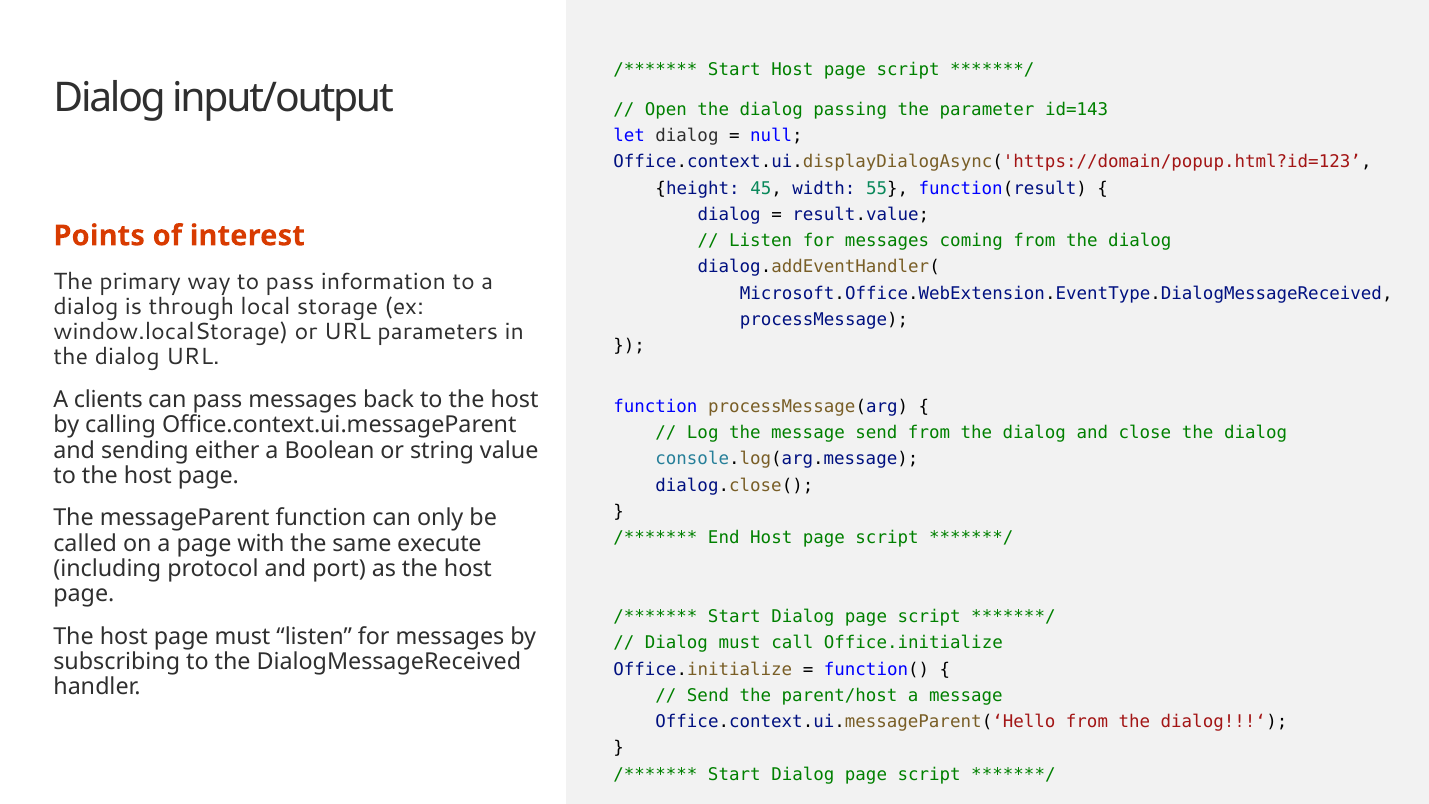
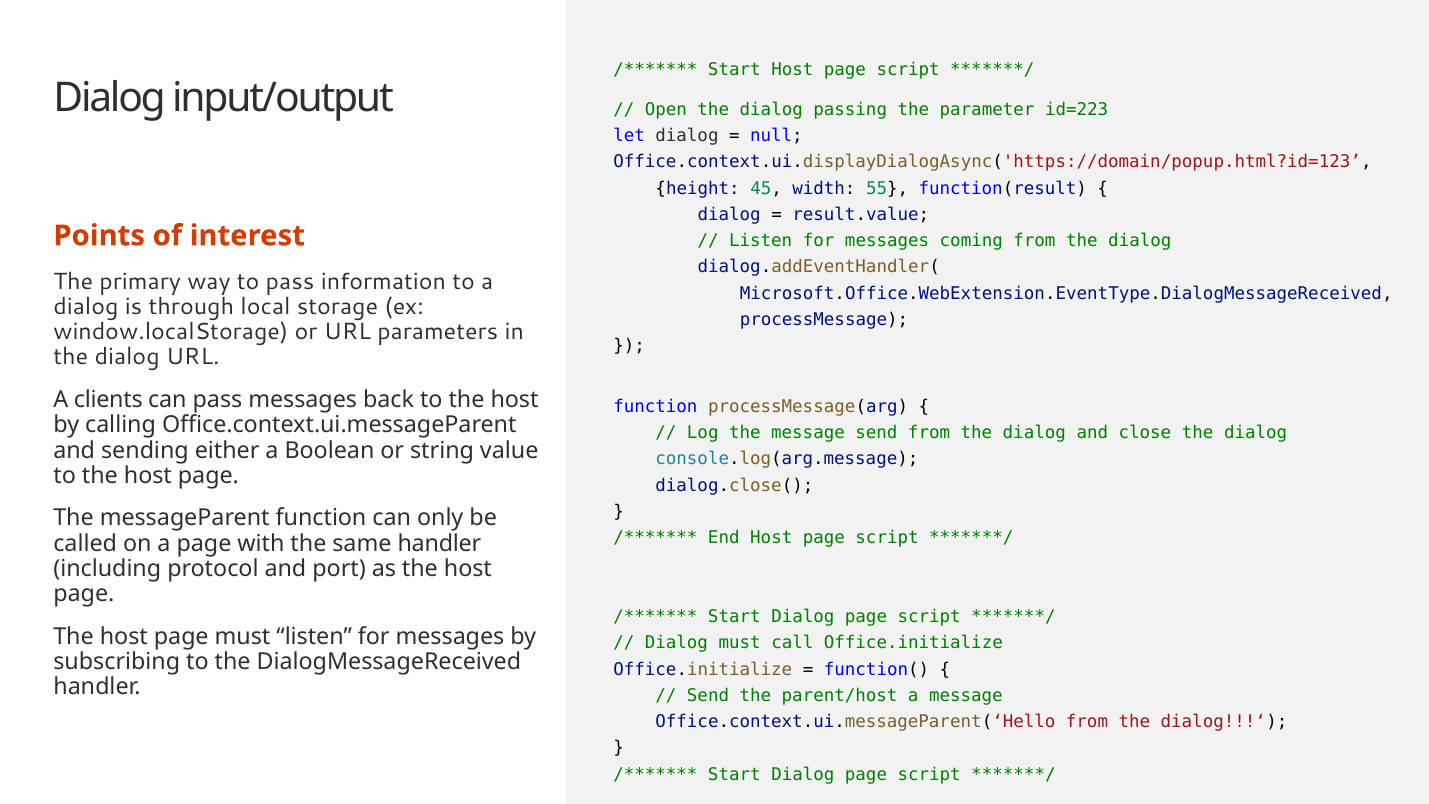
id=143: id=143 -> id=223 (1077, 109)
same execute: execute -> handler (439, 543)
